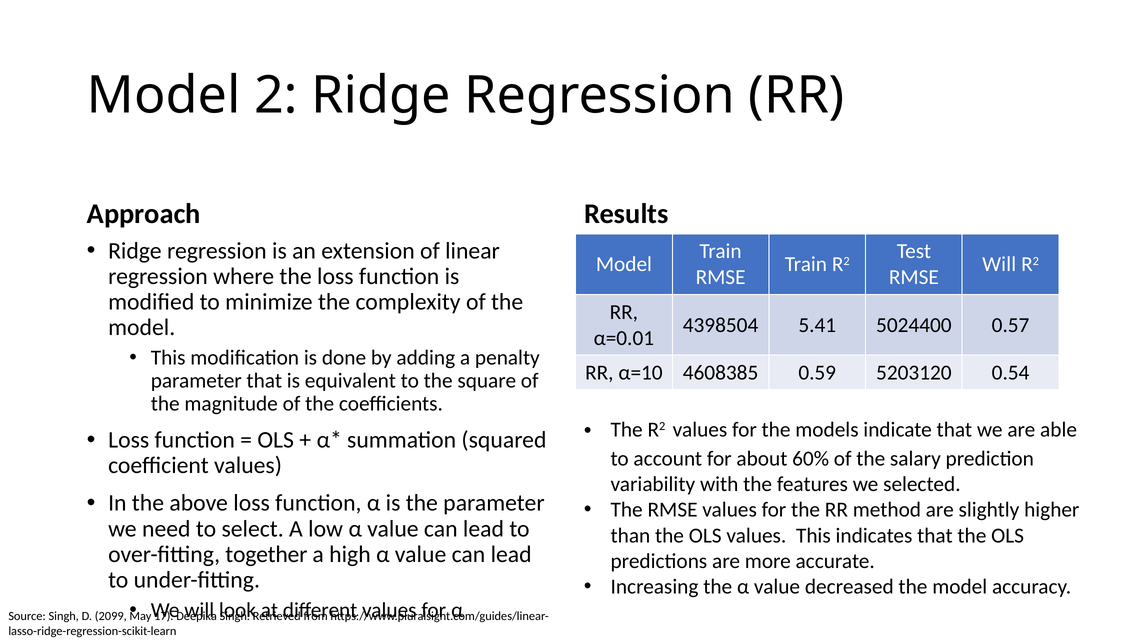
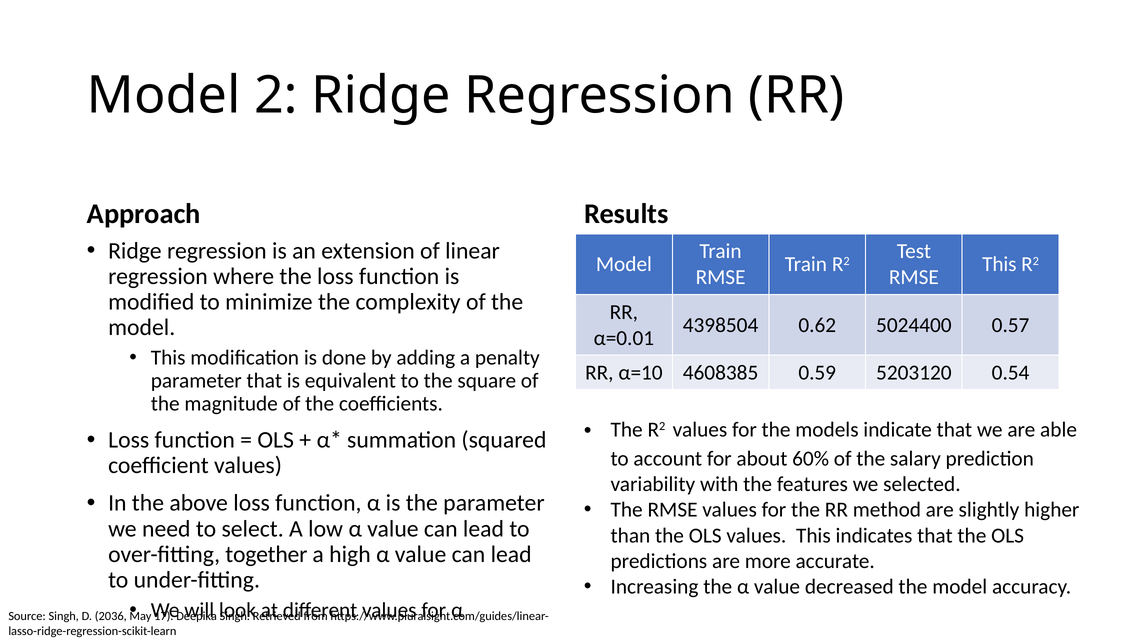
Will: Will -> This (999, 264)
5.41: 5.41 -> 0.62 (817, 325)
2099: 2099 -> 2036 (111, 616)
